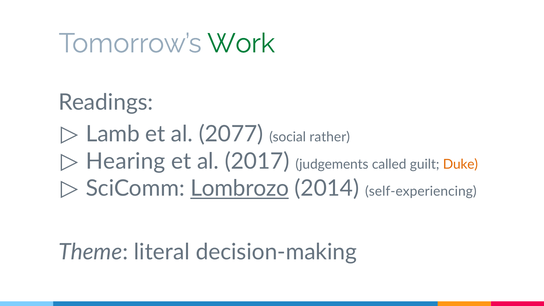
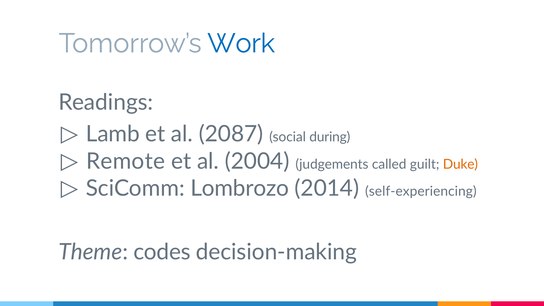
Work colour: green -> blue (241, 43)
2077: 2077 -> 2087 (231, 134)
rather: rather -> during (330, 137)
Hearing: Hearing -> Remote (126, 161)
2017: 2017 -> 2004 (257, 161)
Lombrozo underline: present -> none (240, 188)
literal: literal -> codes (162, 252)
